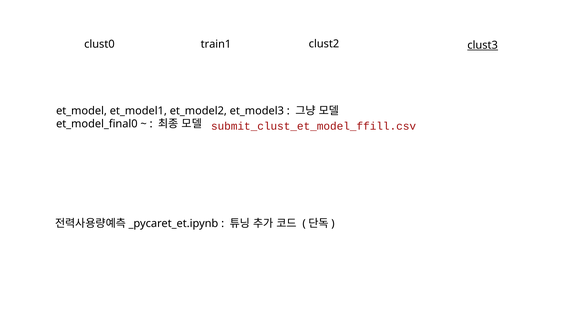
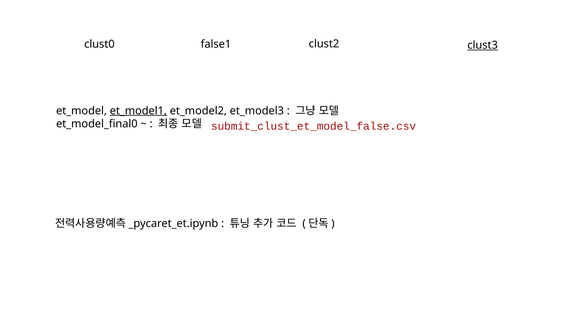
train1: train1 -> false1 (216, 44)
et_model1 underline: none -> present (138, 111)
submit_clust_et_model_ffill.csv: submit_clust_et_model_ffill.csv -> submit_clust_et_model_false.csv (314, 126)
